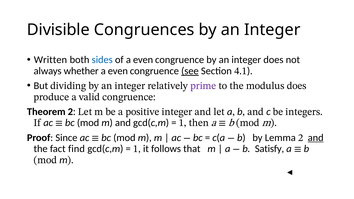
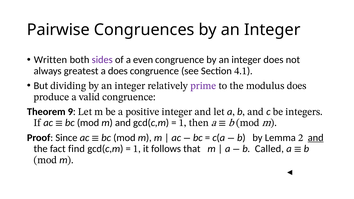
Divisible: Divisible -> Pairwise (58, 30)
sides colour: blue -> purple (102, 60)
whether: whether -> greatest (81, 71)
even: even -> does (118, 71)
see underline: present -> none (190, 71)
2: 2 -> 9 (70, 112)
Satisfy: Satisfy -> Called (269, 149)
